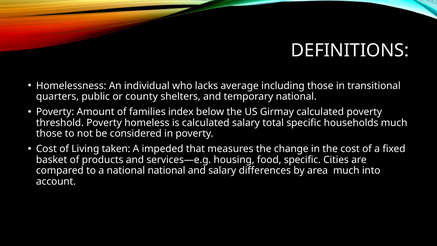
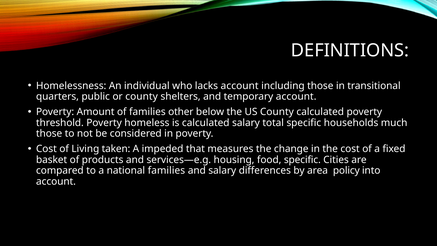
lacks average: average -> account (240, 86)
temporary national: national -> account (296, 96)
index: index -> other (181, 112)
US Girmay: Girmay -> County (277, 112)
national national: national -> families (166, 170)
area much: much -> policy (346, 170)
